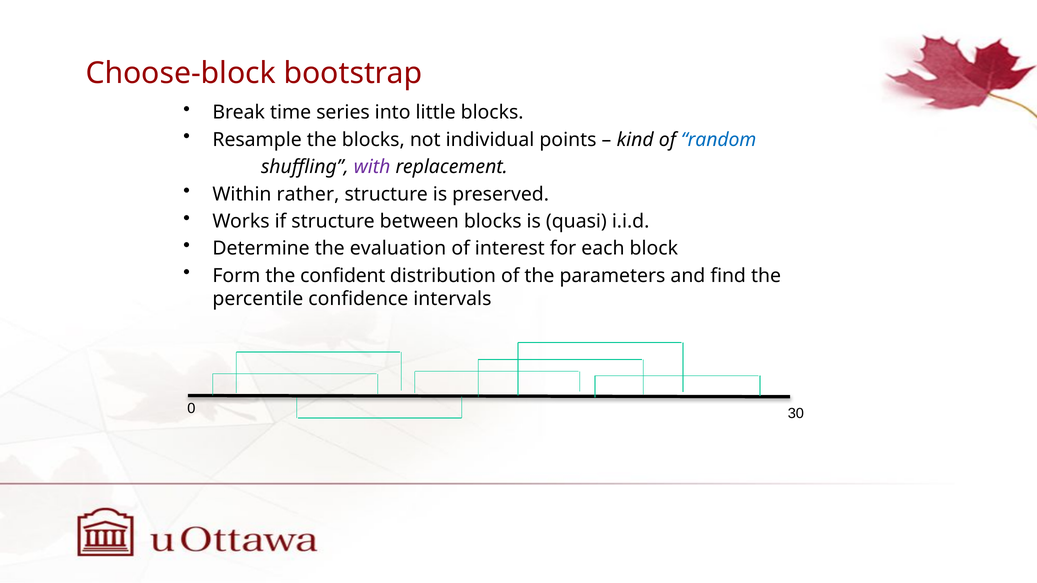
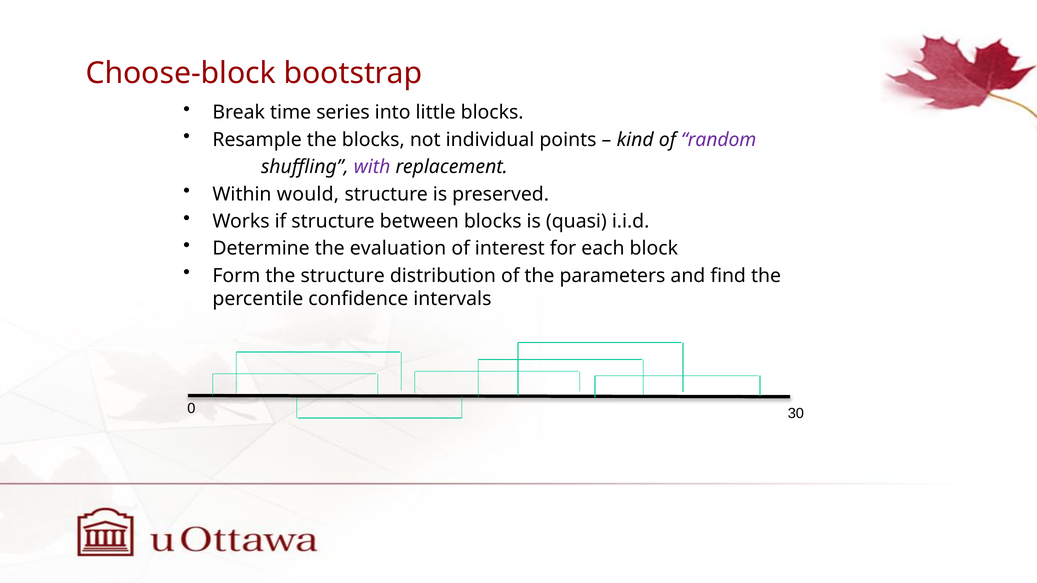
random colour: blue -> purple (719, 140)
rather: rather -> would (308, 194)
the confident: confident -> structure (343, 276)
